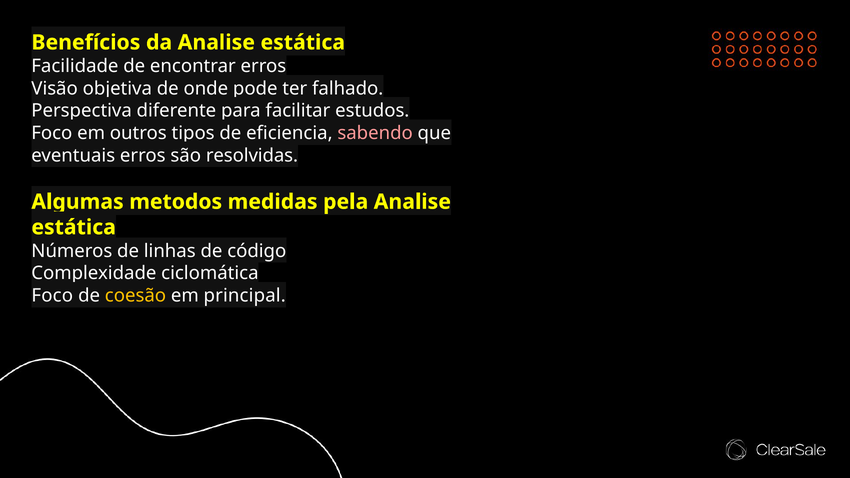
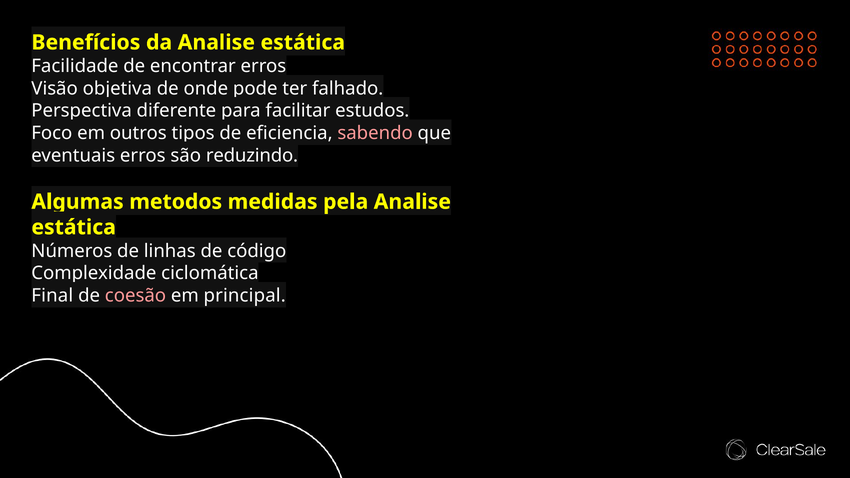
resolvidas: resolvidas -> reduzindo (252, 155)
Foco: Foco -> Final (52, 296)
coesão colour: yellow -> pink (135, 296)
